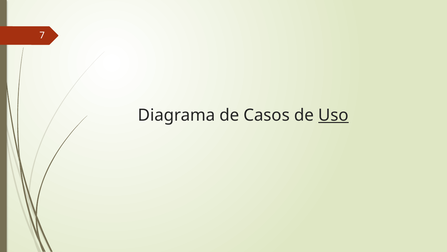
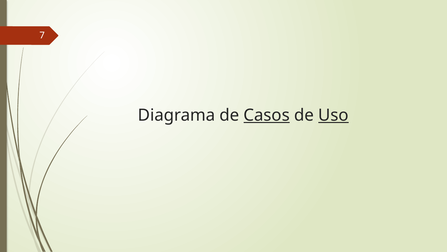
Casos underline: none -> present (267, 115)
